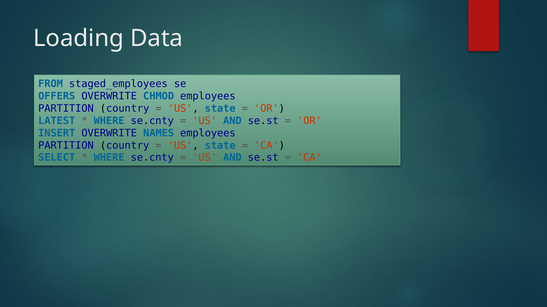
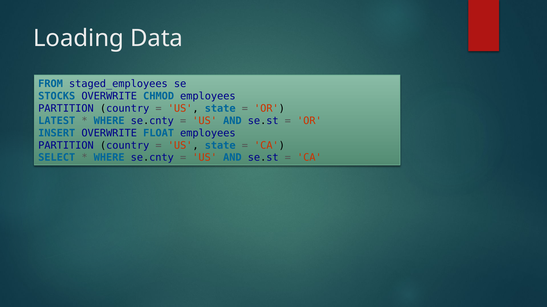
OFFERS: OFFERS -> STOCKS (57, 96)
NAMES: NAMES -> FLOAT (159, 133)
